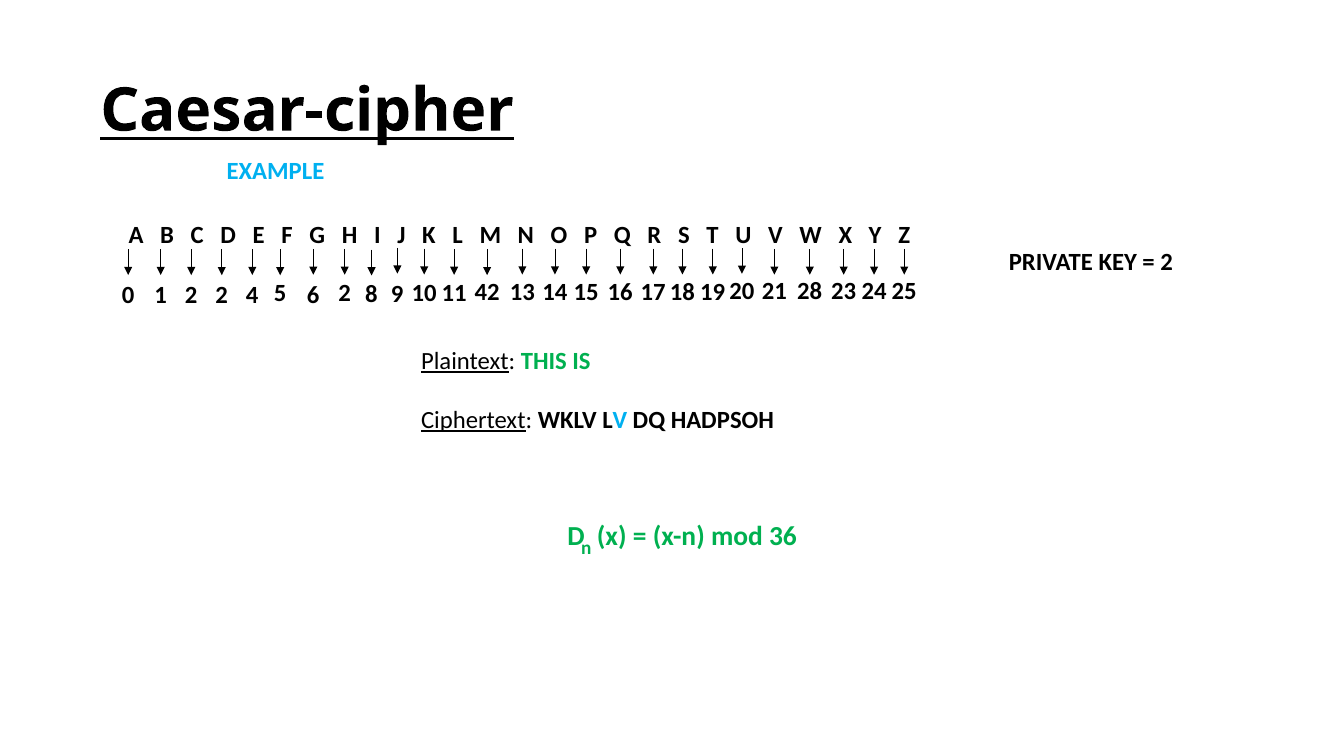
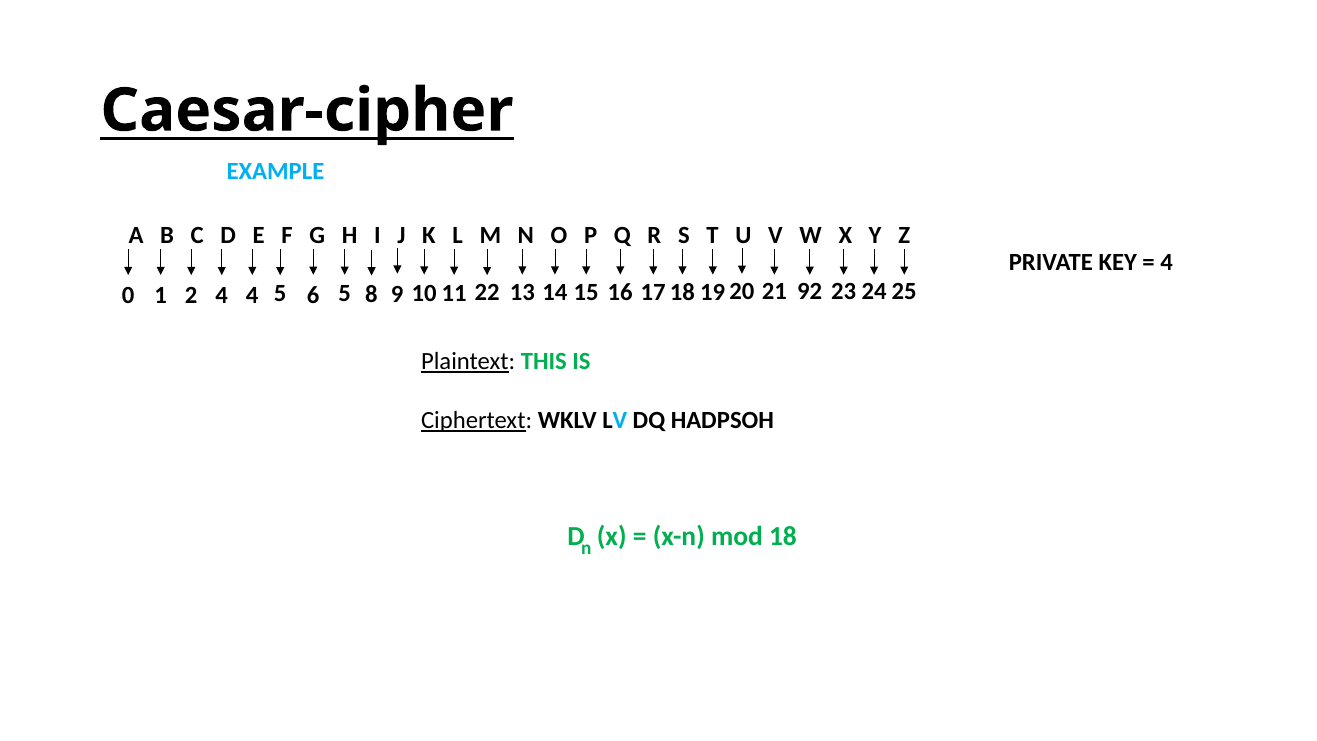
2: 2 -> 4 (1167, 262)
2 2: 2 -> 4 (222, 295)
6 2: 2 -> 5 (345, 293)
42: 42 -> 22 (487, 292)
28: 28 -> 92 (810, 291)
36: 36 -> 18 (783, 536)
